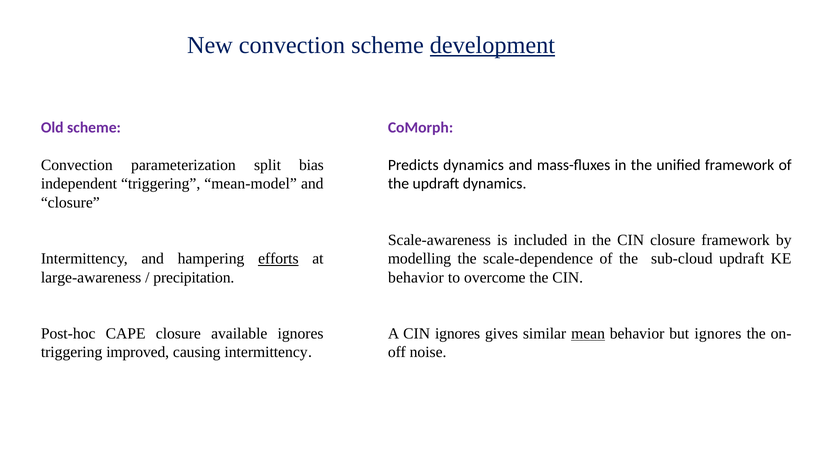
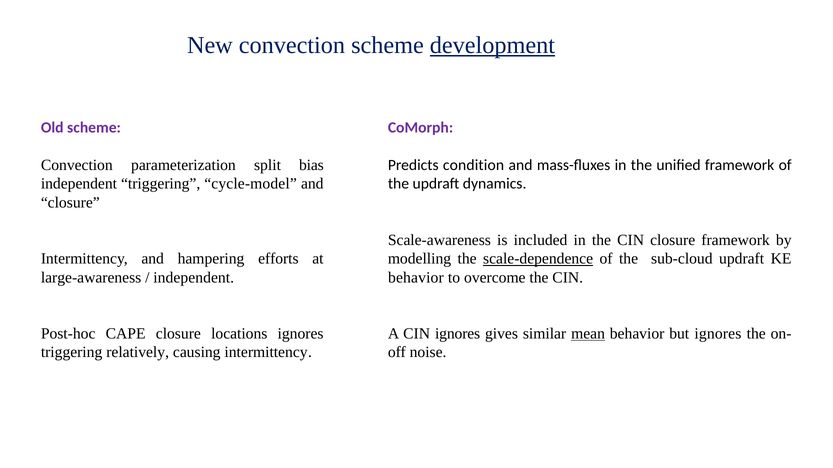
Predicts dynamics: dynamics -> condition (474, 165)
mean-model: mean-model -> cycle-model (251, 184)
efforts underline: present -> none (278, 259)
scale-dependence underline: none -> present (538, 259)
precipitation: precipitation -> independent (194, 278)
available: available -> locations (239, 334)
improved: improved -> relatively (138, 353)
